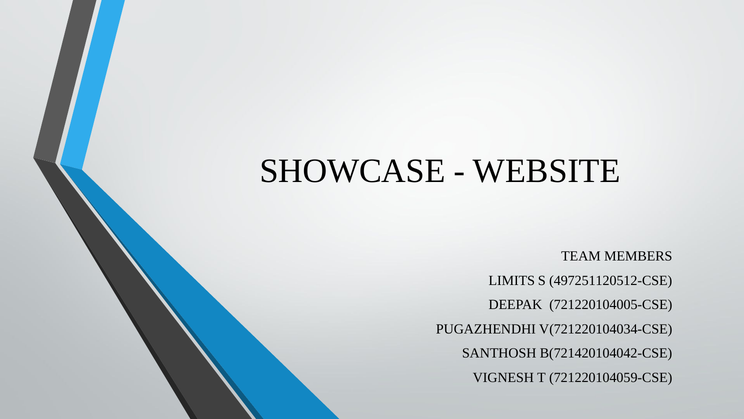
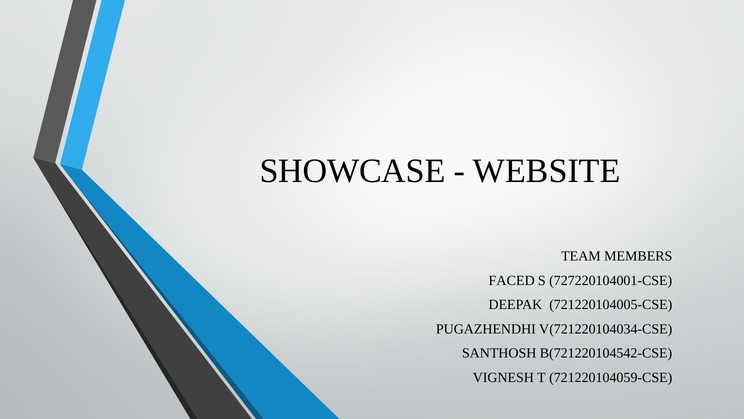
LIMITS: LIMITS -> FACED (512, 280)
497251120512-CSE: 497251120512-CSE -> 727220104001-CSE (611, 280)
B(721420104042-CSE: B(721420104042-CSE -> B(721220104542-CSE (606, 353)
